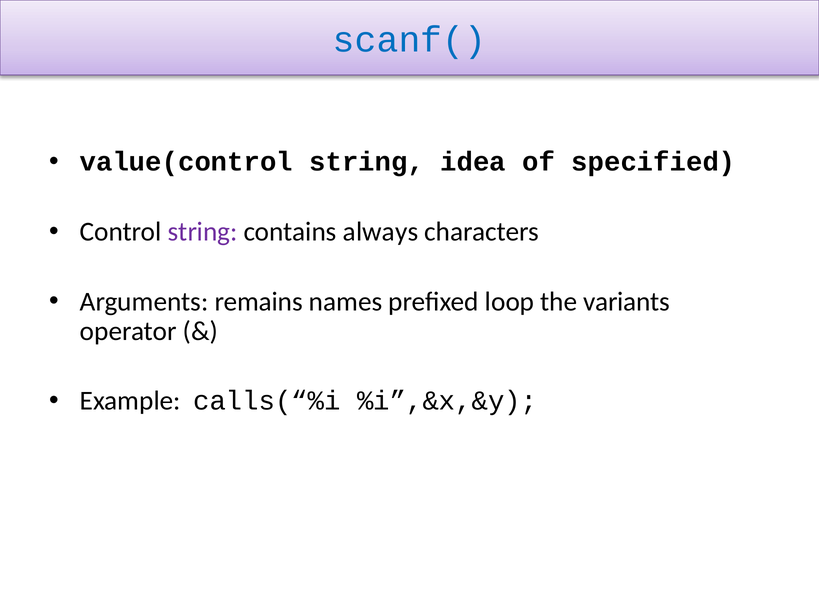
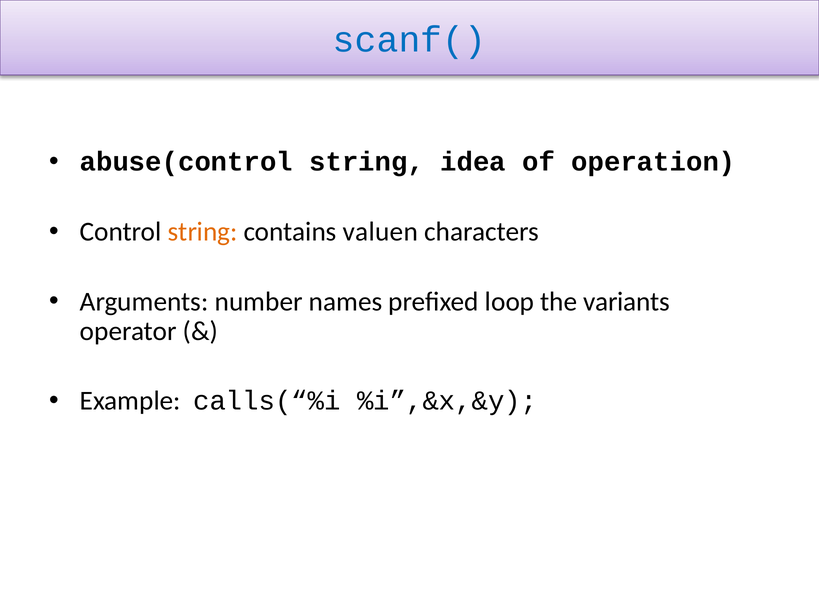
value(control: value(control -> abuse(control (186, 162)
specified: specified -> operation (653, 162)
string colour: purple -> orange (203, 232)
always: always -> valuen (380, 232)
remains: remains -> number (259, 302)
